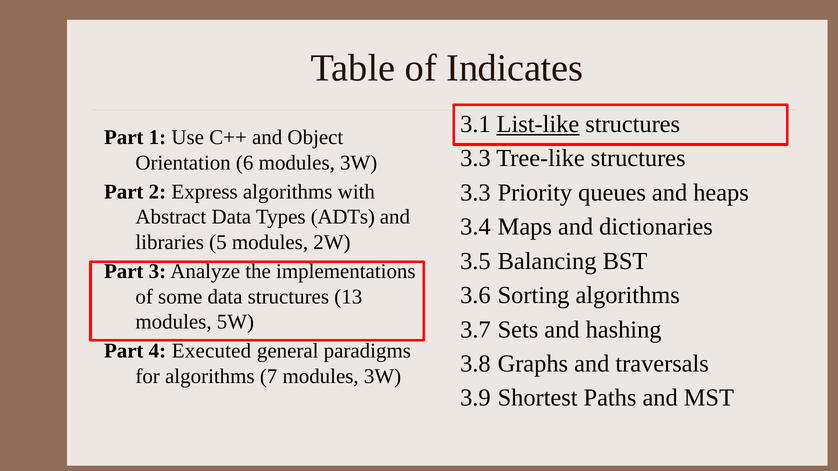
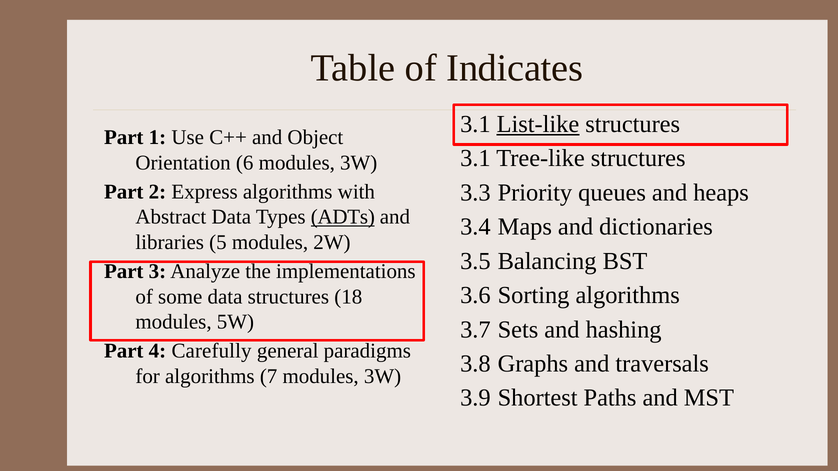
3.3: 3.3 -> 3.1 (475, 159)
ADTs underline: none -> present (343, 217)
13: 13 -> 18 (348, 297)
Executed: Executed -> Carefully (212, 351)
